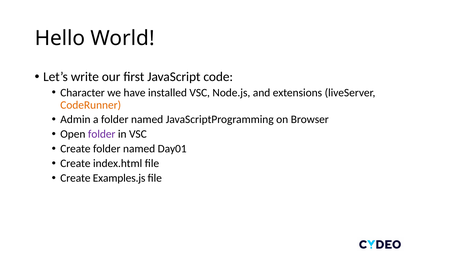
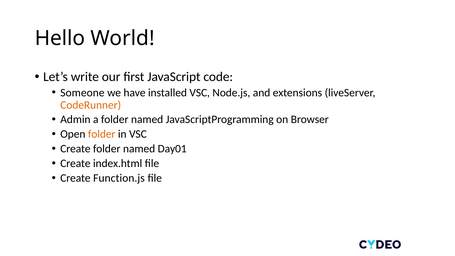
Character: Character -> Someone (82, 93)
folder colour: purple -> orange (102, 134)
Examples.js: Examples.js -> Function.js (119, 178)
